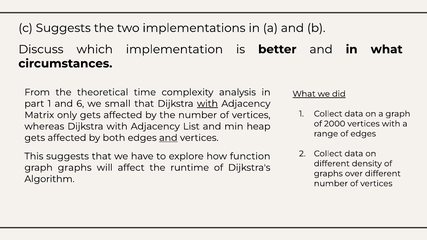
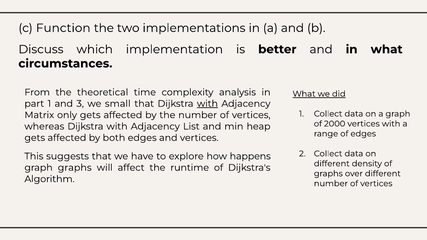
c Suggests: Suggests -> Function (63, 28)
6: 6 -> 3 (80, 104)
and underline: present -> none (168, 138)
function: function -> happens (250, 156)
